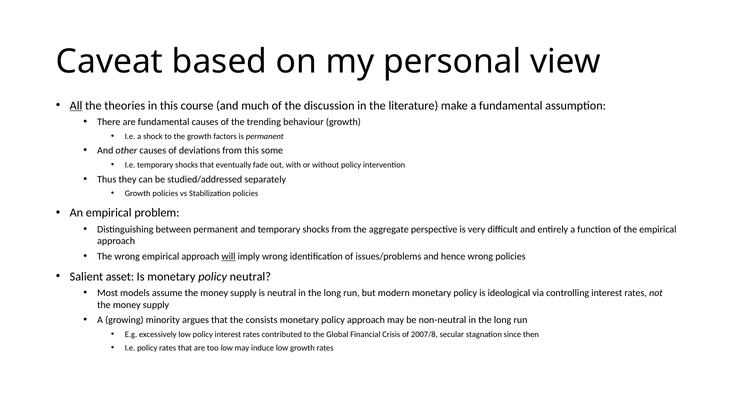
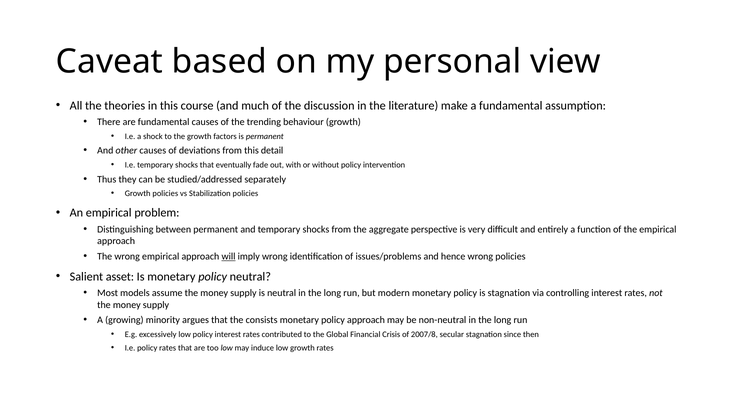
All underline: present -> none (76, 106)
some: some -> detail (272, 151)
is ideological: ideological -> stagnation (509, 293)
